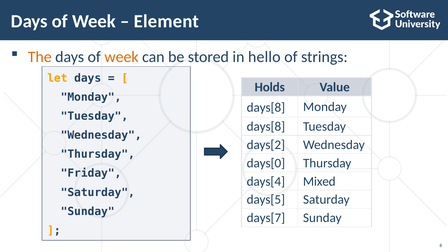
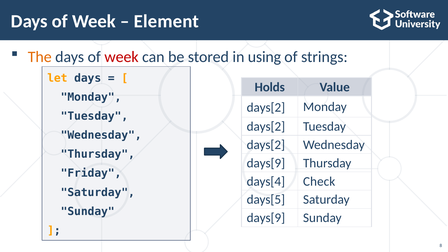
week colour: orange -> red (121, 57)
hello: hello -> using (264, 57)
days[8: days[8 -> days[2 (266, 108)
days[8: days[8 -> days[2 (266, 127)
days[0: days[0 -> days[9 (266, 163)
Mixed: Mixed -> Check (319, 181)
days[7: days[7 -> days[9 (266, 218)
